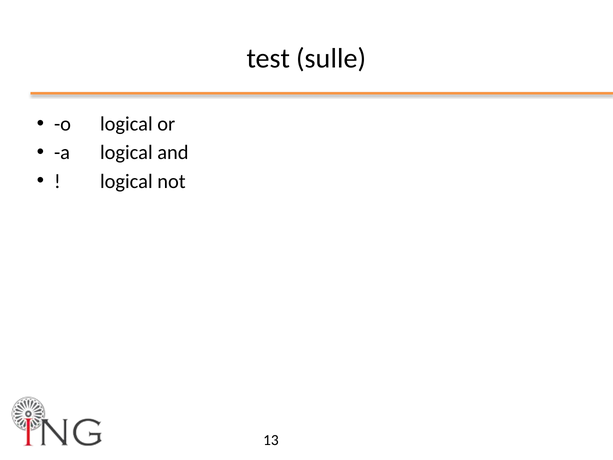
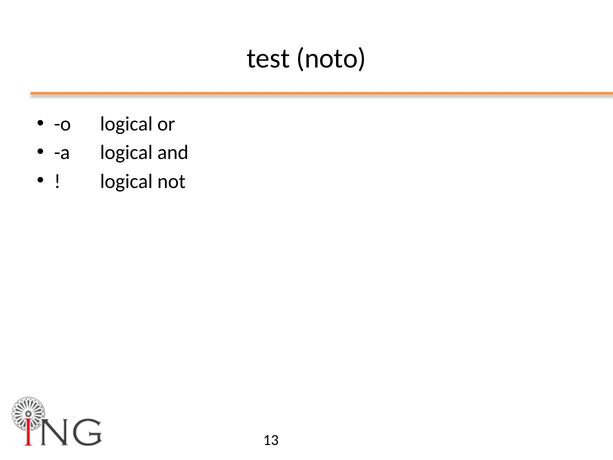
sulle: sulle -> noto (331, 59)
